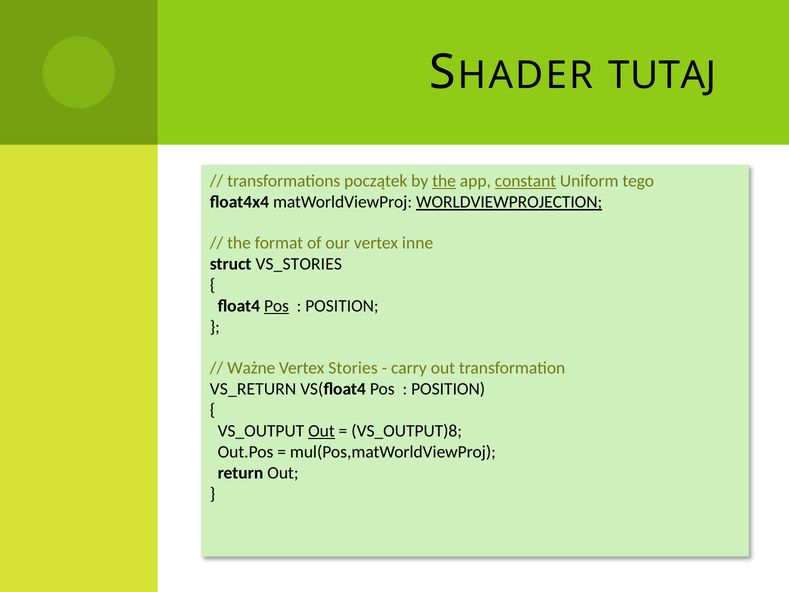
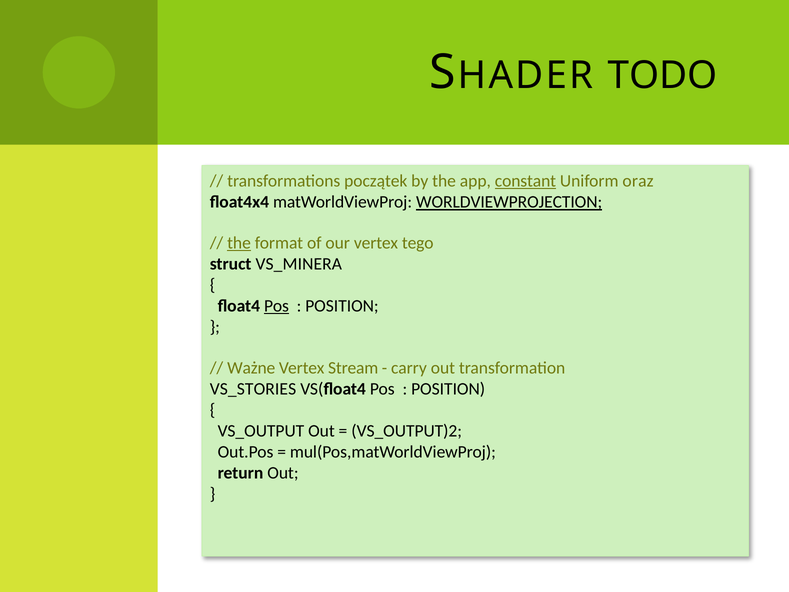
TUTAJ: TUTAJ -> TODO (663, 76)
the underline: present -> none (444, 181)
tego: tego -> oraz (638, 181)
the underline: none -> present (239, 243)
inne: inne -> tego (418, 243)
VS_STORIES: VS_STORIES -> VS_MINERA (299, 264)
Stories: Stories -> Stream (353, 368)
VS_RETURN: VS_RETURN -> VS_STORIES (253, 389)
Out underline: present -> none (321, 431)
VS_OUTPUT)8: VS_OUTPUT)8 -> VS_OUTPUT)2 (407, 431)
